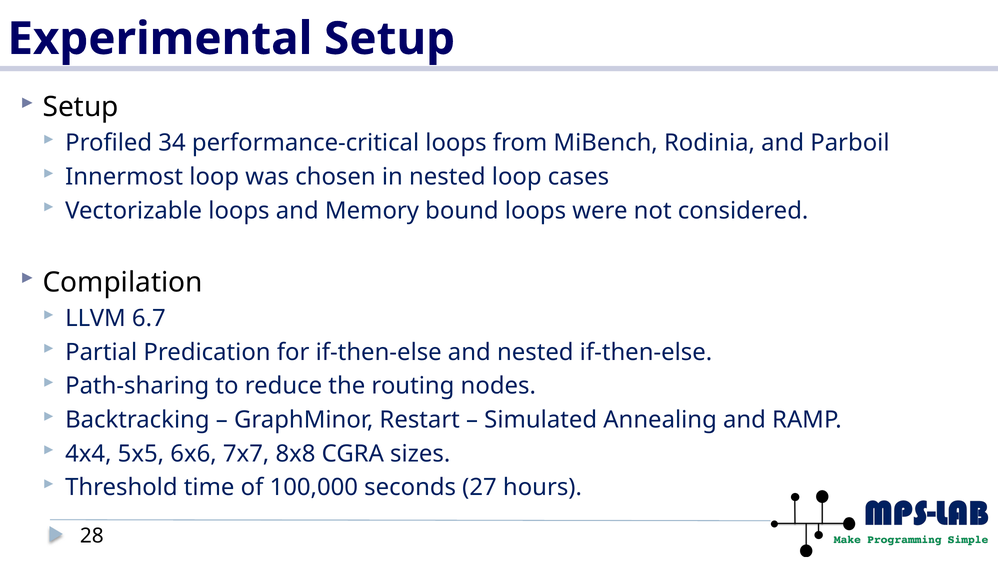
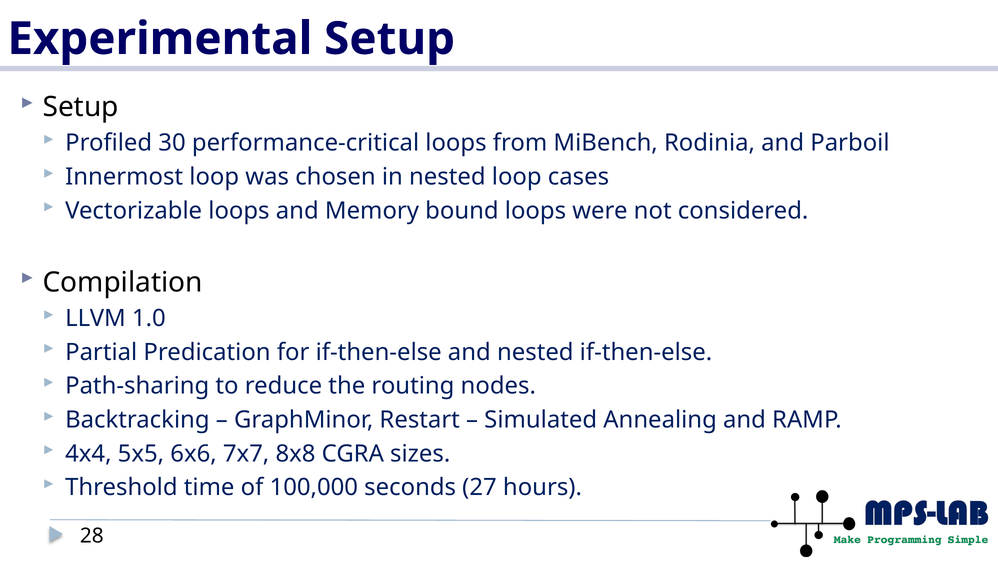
34: 34 -> 30 (172, 143)
6.7: 6.7 -> 1.0 (149, 319)
